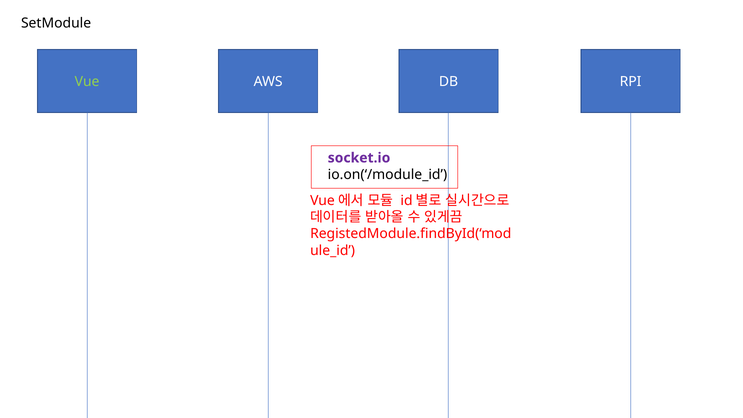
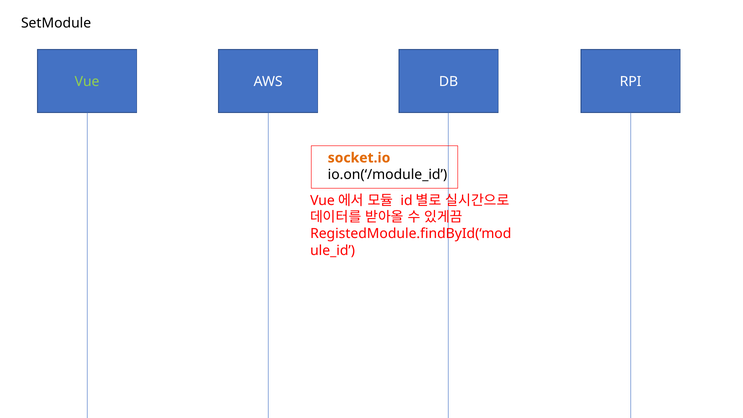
socket.io colour: purple -> orange (359, 158)
